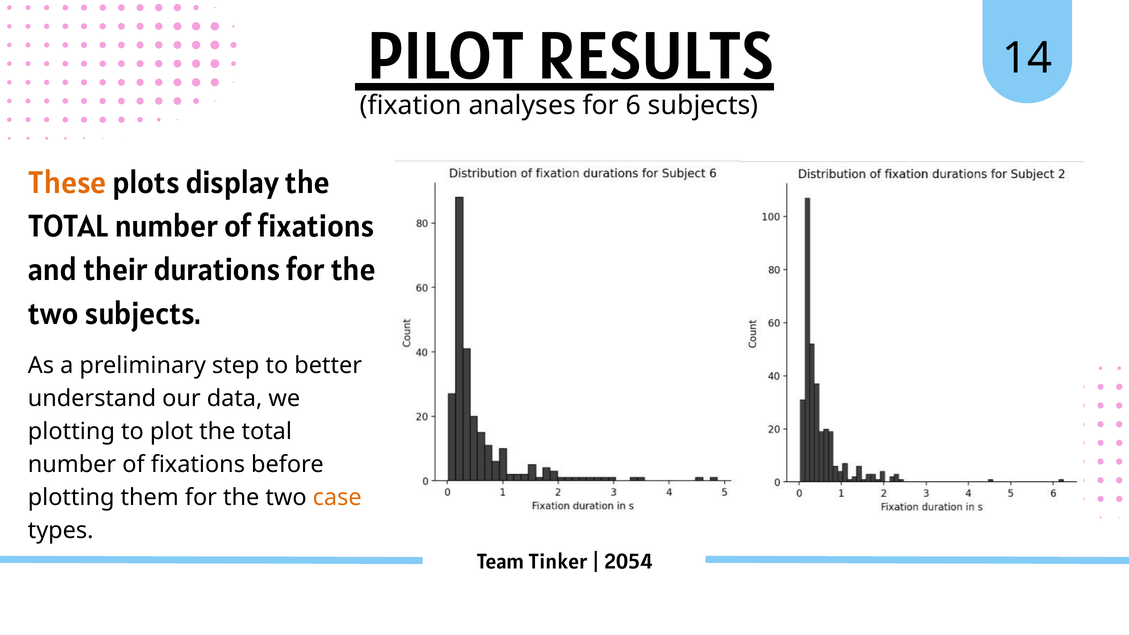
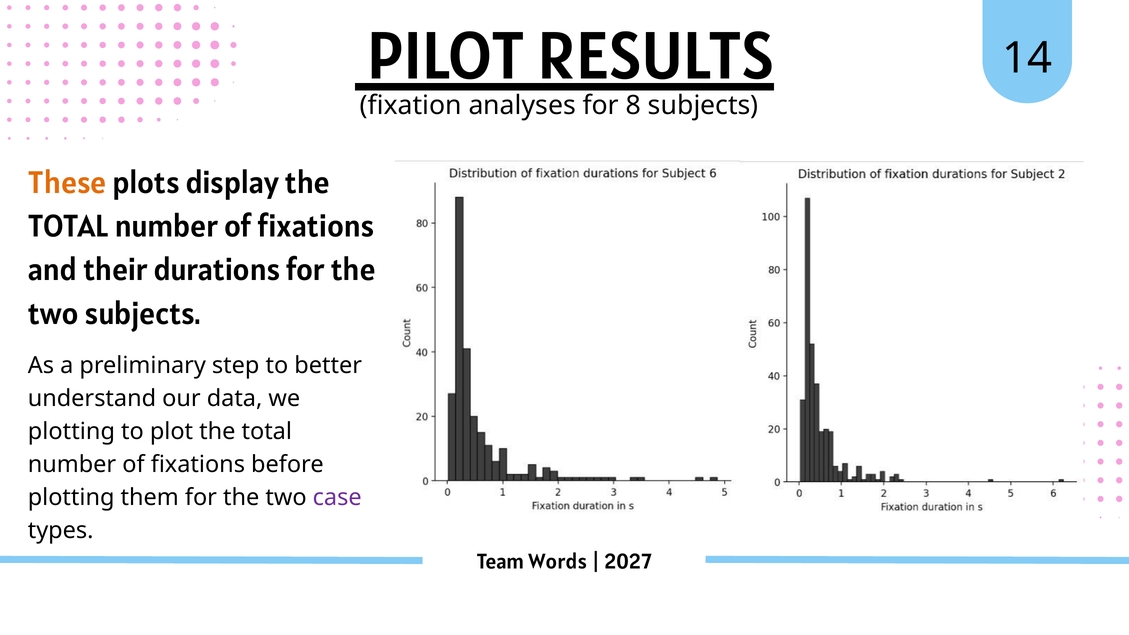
6: 6 -> 8 (633, 105)
case colour: orange -> purple (337, 497)
Tinker: Tinker -> Words (558, 562)
2054: 2054 -> 2027 (628, 562)
